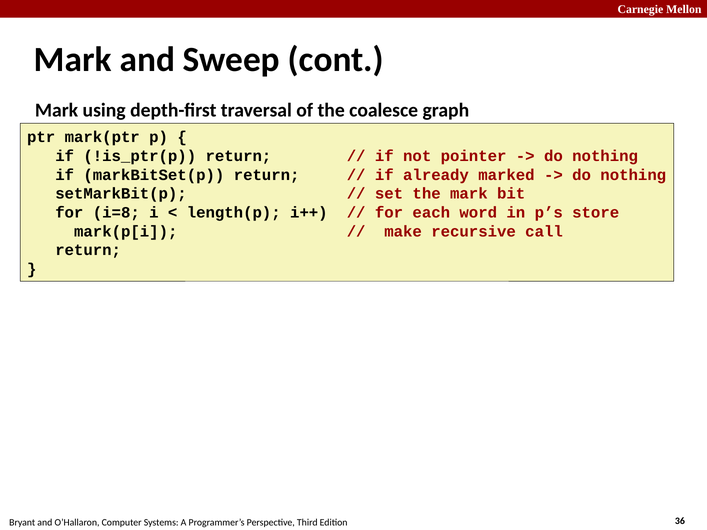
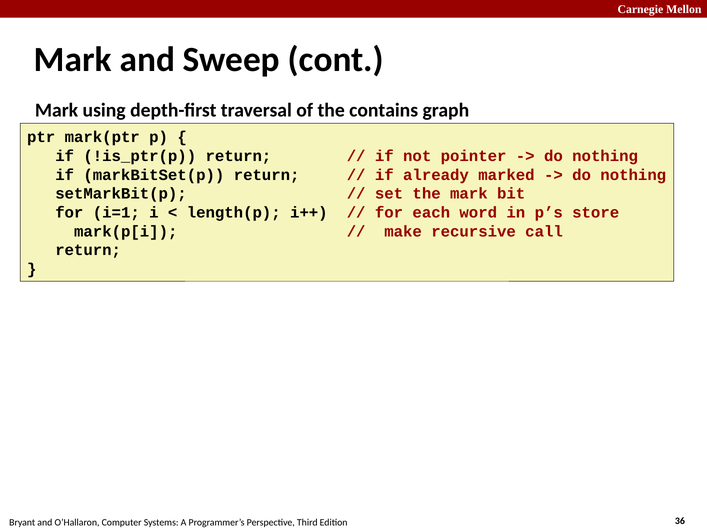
coalesce: coalesce -> contains (384, 111)
i=8: i=8 -> i=1 (116, 213)
